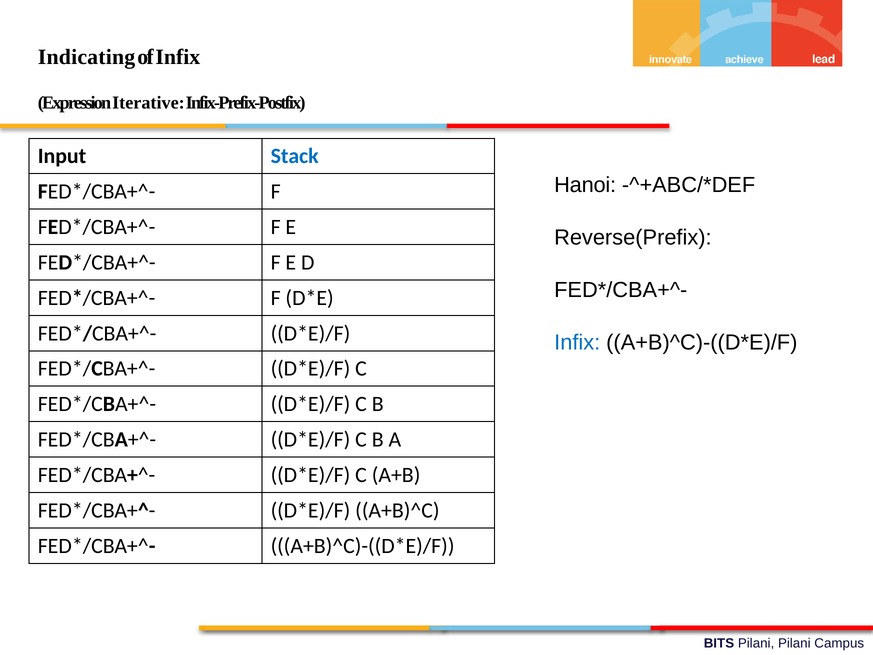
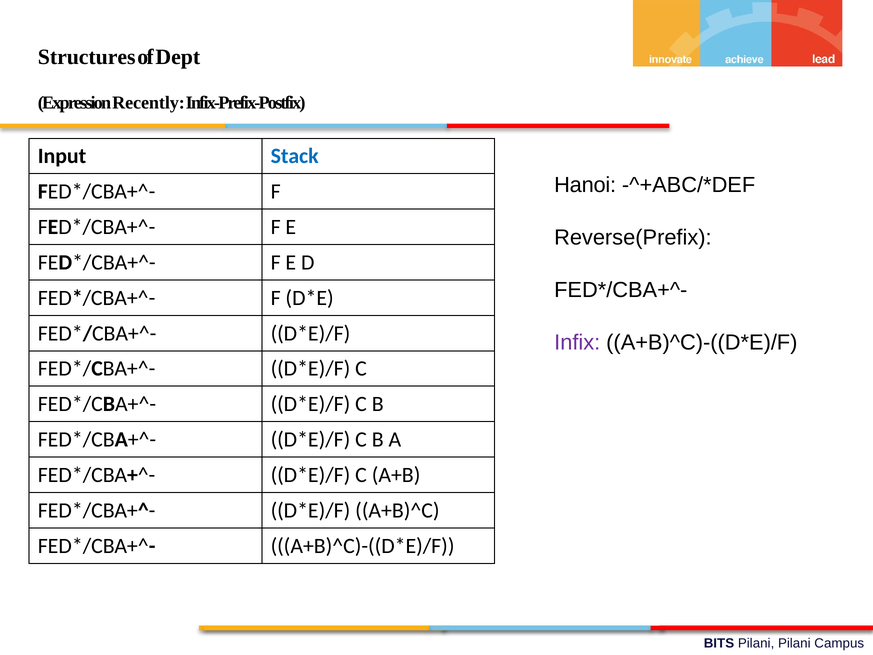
Indicating: Indicating -> Structures (87, 57)
of Infix: Infix -> Dept (178, 57)
Iterative: Iterative -> Recently (149, 103)
Infix colour: blue -> purple (577, 342)
